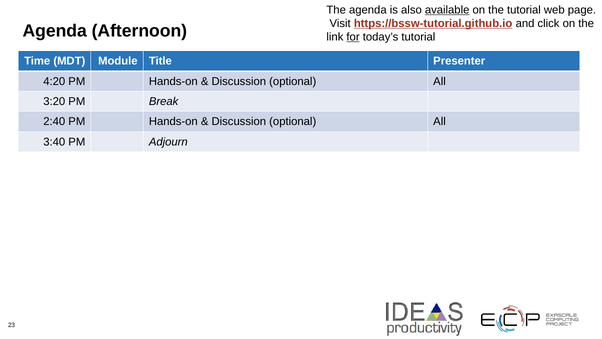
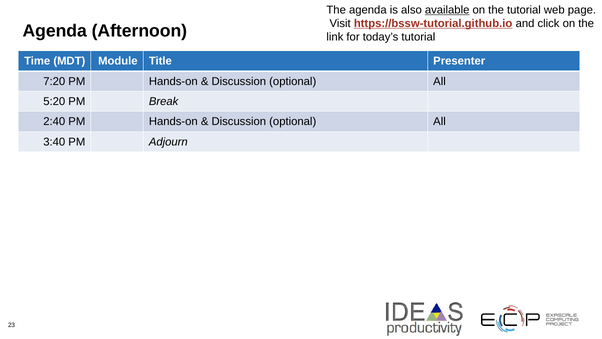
for underline: present -> none (353, 37)
4:20: 4:20 -> 7:20 (54, 81)
3:20: 3:20 -> 5:20 (54, 101)
